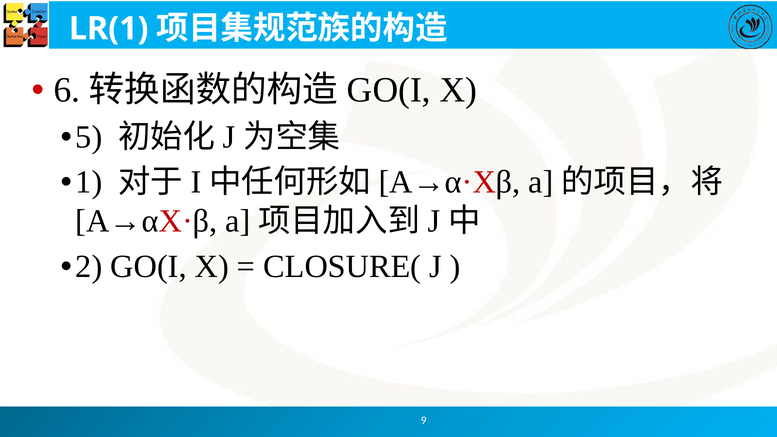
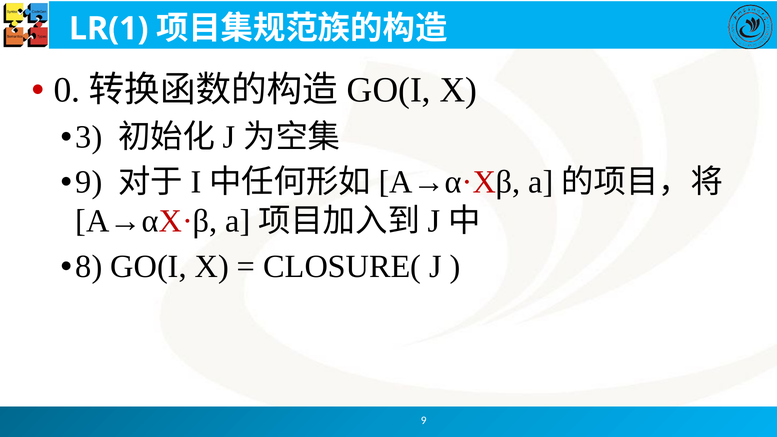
6: 6 -> 0 (67, 90)
5: 5 -> 3 (89, 137)
1: 1 -> 9 (89, 182)
2: 2 -> 8 (89, 266)
